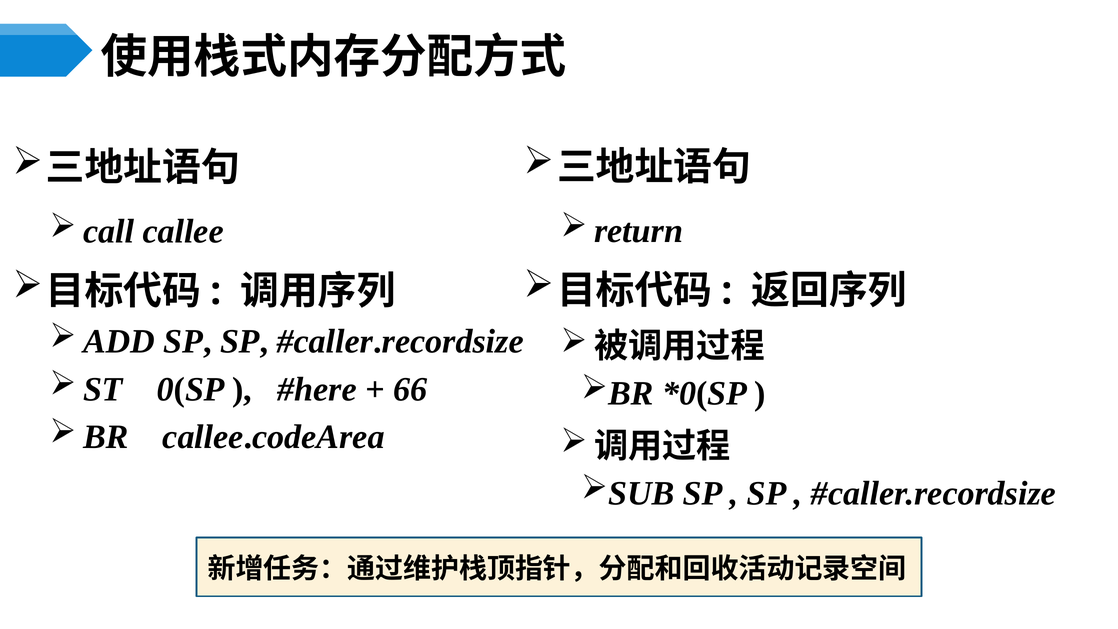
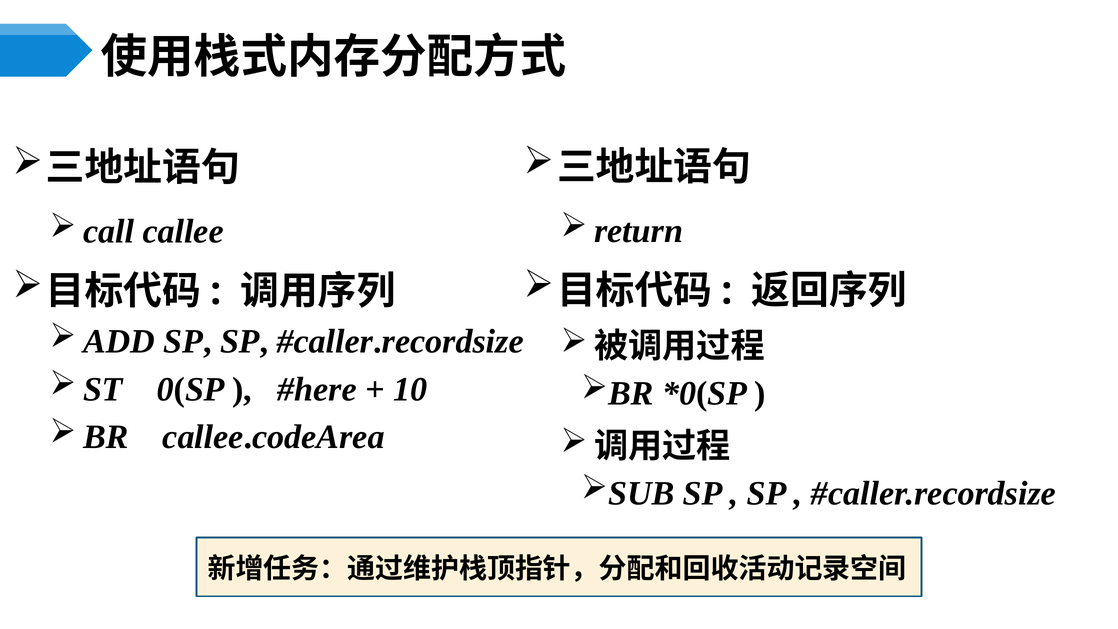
66: 66 -> 10 (410, 389)
